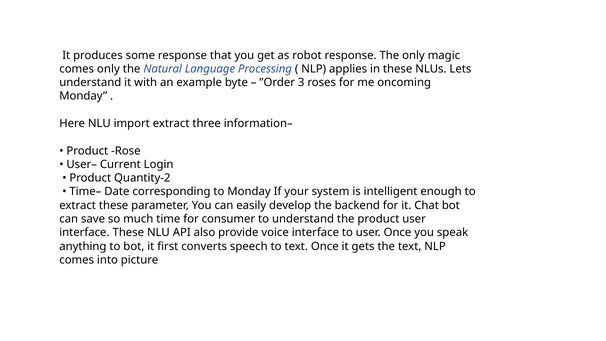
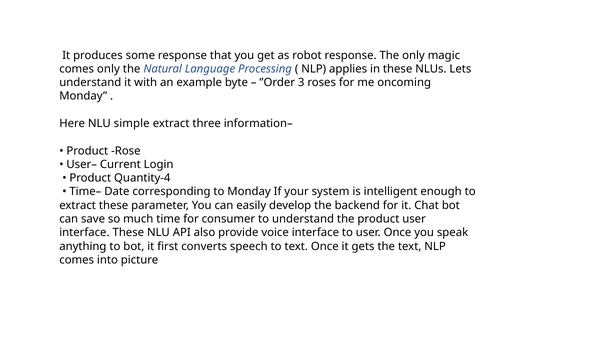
import: import -> simple (132, 123)
Quantity-2: Quantity-2 -> Quantity-4 (142, 178)
